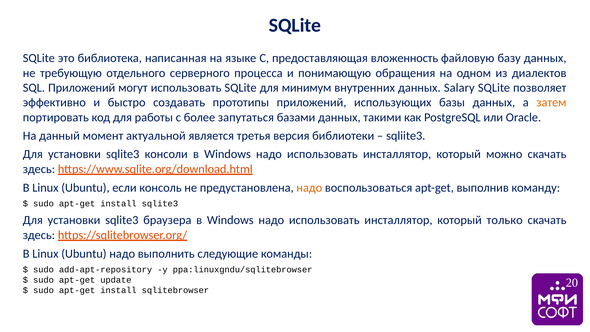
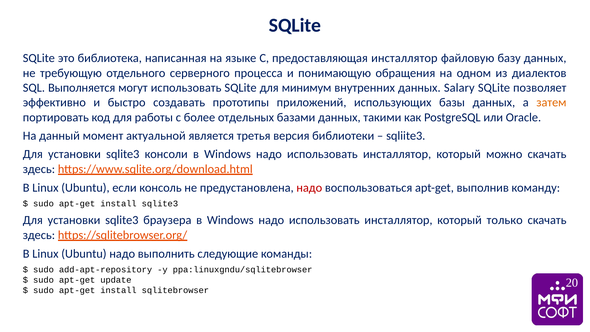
предоставляющая вложенность: вложенность -> инсталлятор (404, 58)
SQL Приложений: Приложений -> Выполняется (82, 88)
запутаться: запутаться -> отдельных (246, 117)
надо colour: orange -> red (309, 188)
